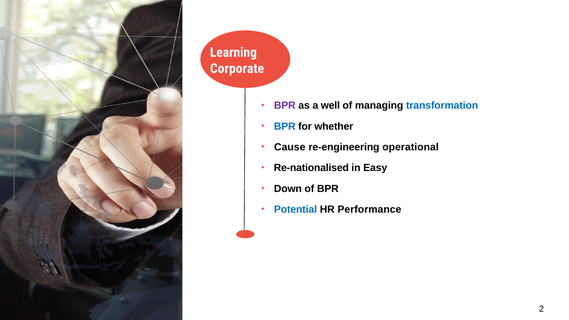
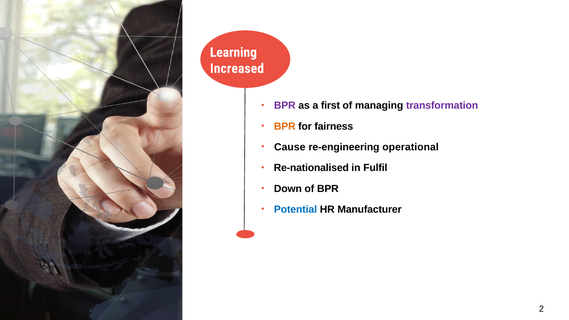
Corporate: Corporate -> Increased (237, 69)
well: well -> first (330, 106)
transformation colour: blue -> purple (442, 106)
BPR colour: blue -> orange (285, 126)
whether: whether -> fairness (334, 126)
Easy: Easy -> Fulfil (375, 168)
Performance: Performance -> Manufacturer (370, 210)
